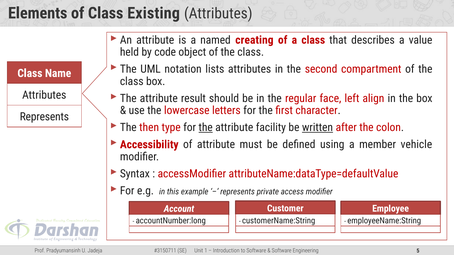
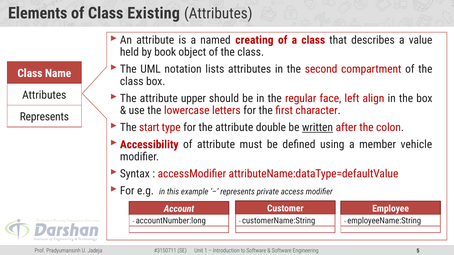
code: code -> book (165, 52)
result: result -> upper (193, 98)
then: then -> start (149, 128)
the underline: present -> none (206, 128)
facility: facility -> double (271, 128)
